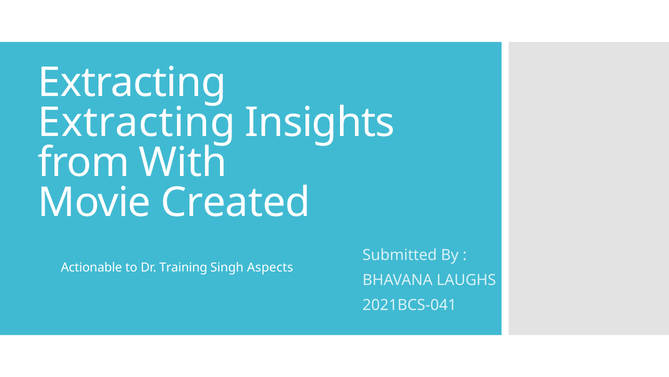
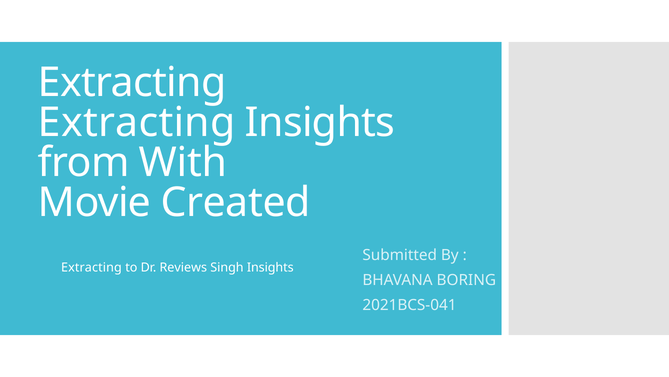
Actionable: Actionable -> Extracting (91, 267)
Training: Training -> Reviews (183, 267)
Singh Aspects: Aspects -> Insights (270, 267)
LAUGHS: LAUGHS -> BORING (466, 280)
